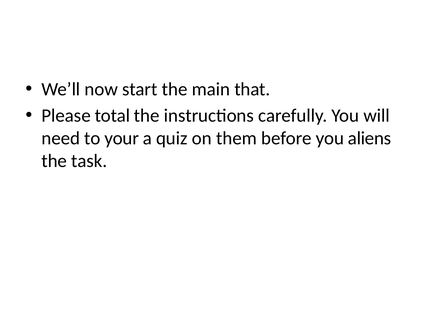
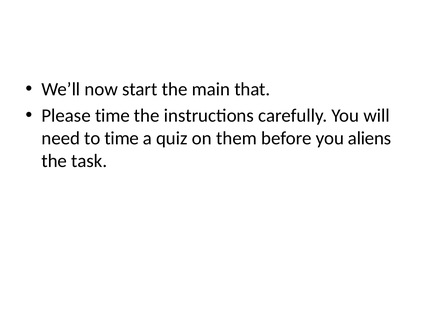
Please total: total -> time (112, 116)
to your: your -> time (122, 138)
